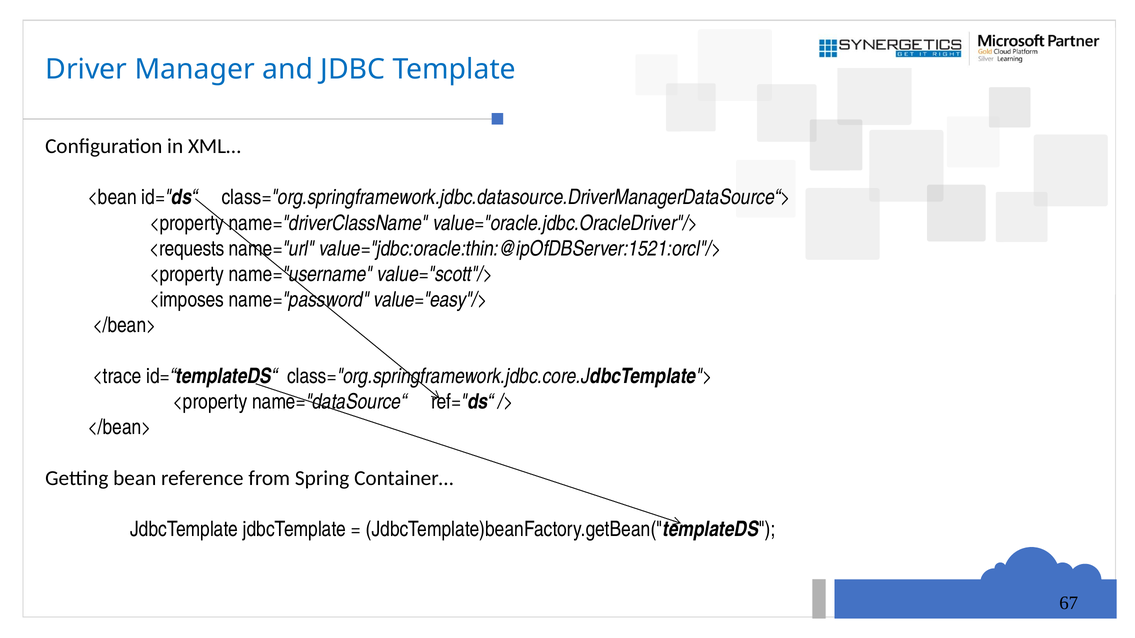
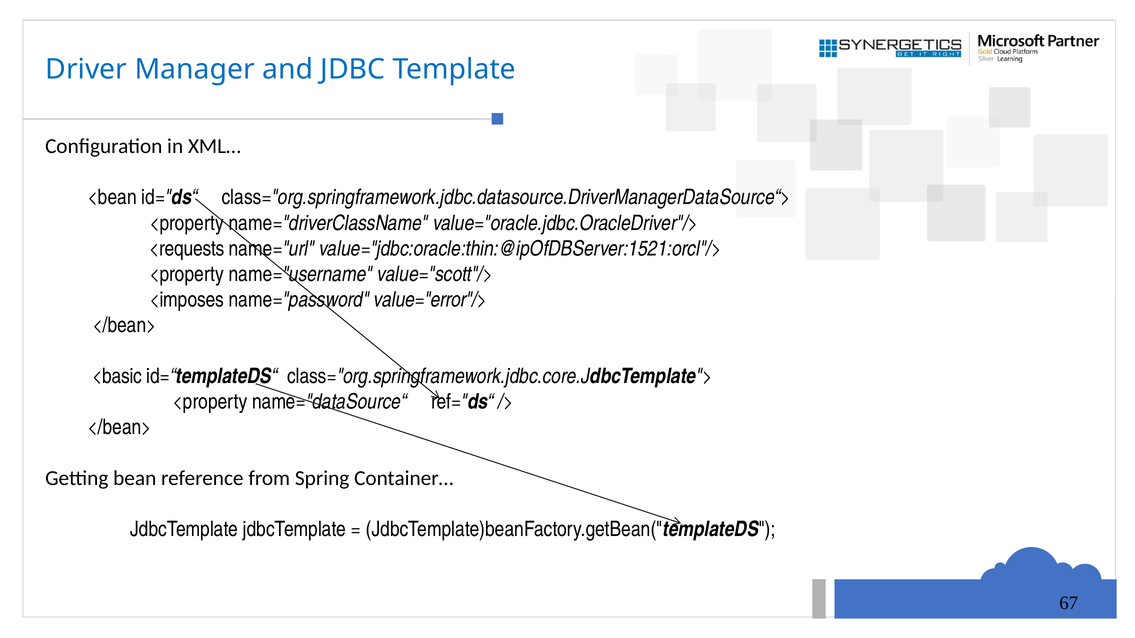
value="easy"/>: value="easy"/> -> value="error"/> (431, 300)
<trace: <trace -> <basic (117, 376)
